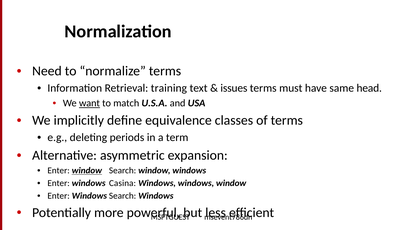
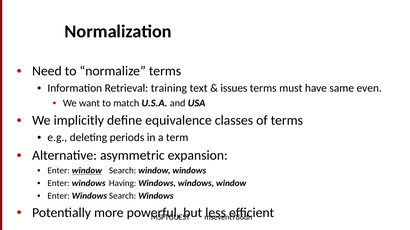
head: head -> even (369, 88)
want underline: present -> none (89, 103)
Casina: Casina -> Having (123, 184)
